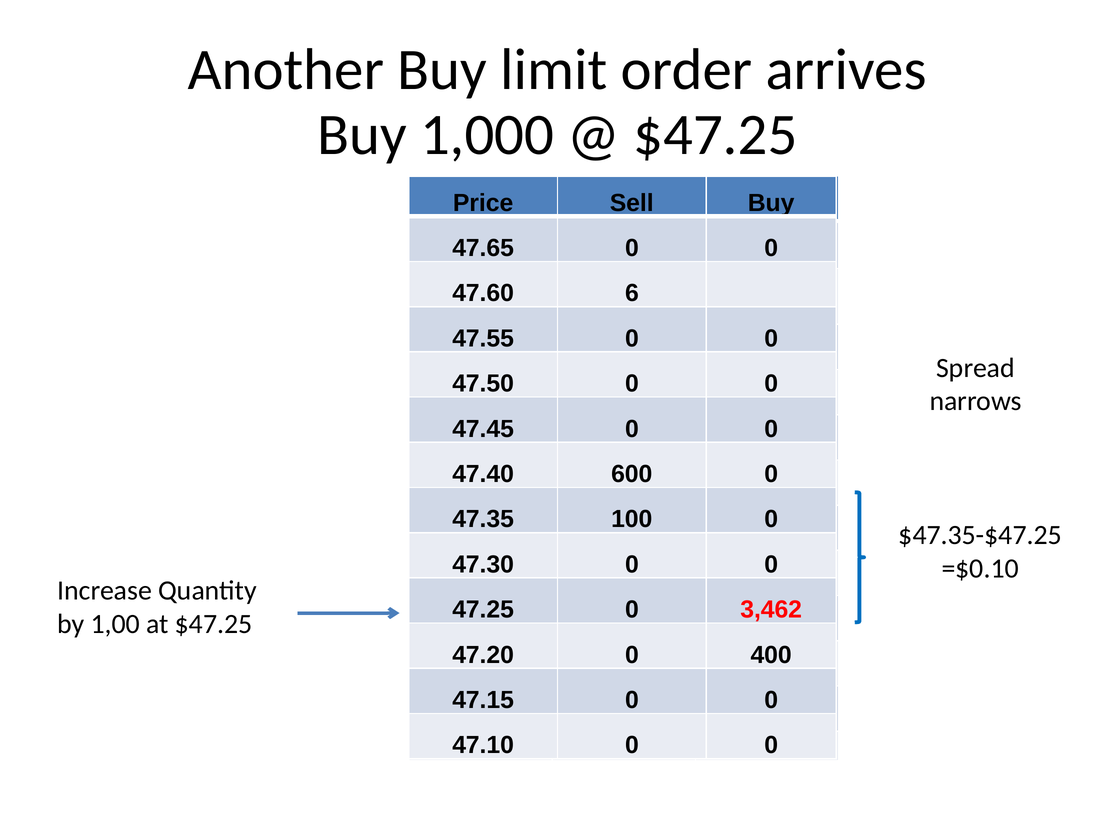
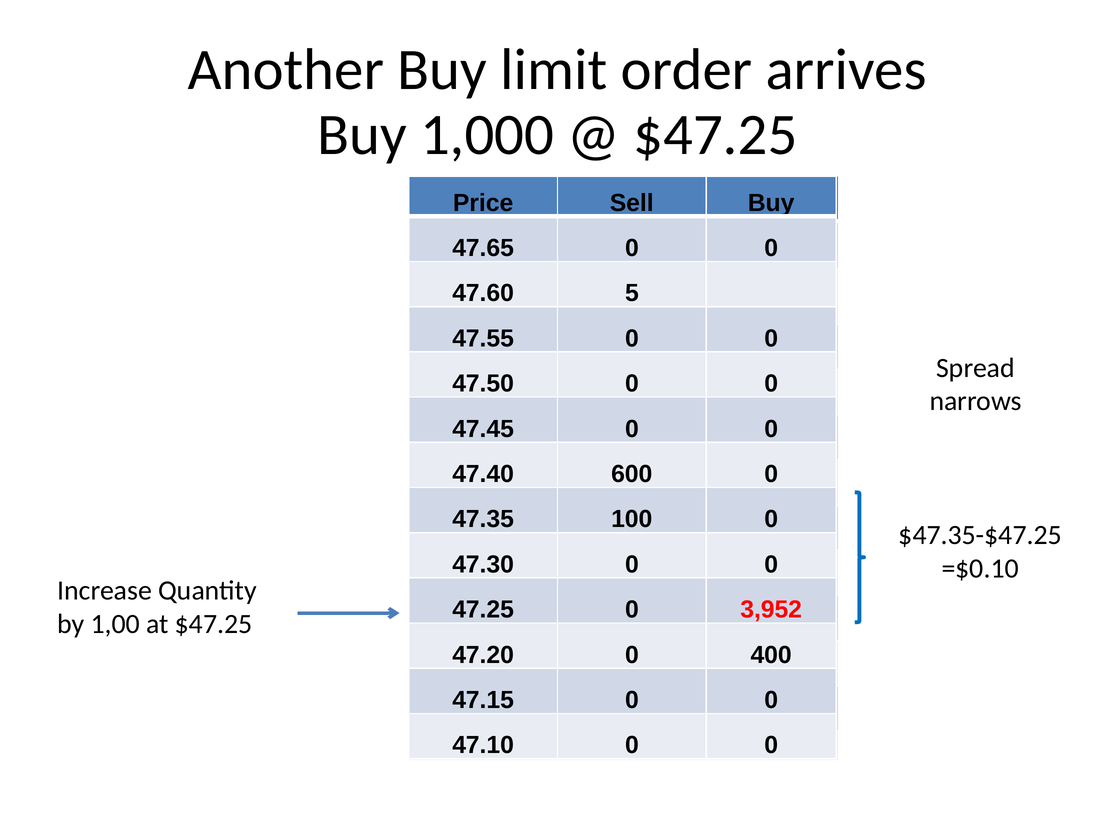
6: 6 -> 5 (632, 293)
3,462: 3,462 -> 3,952 (771, 610)
